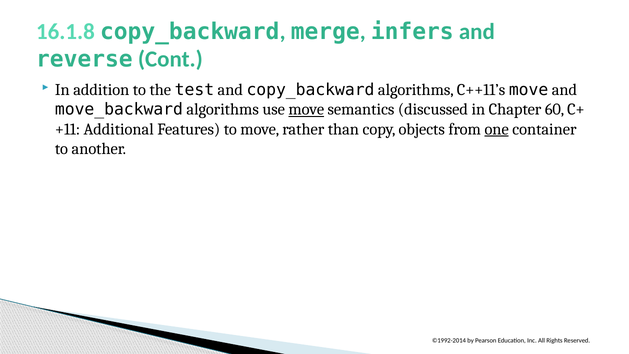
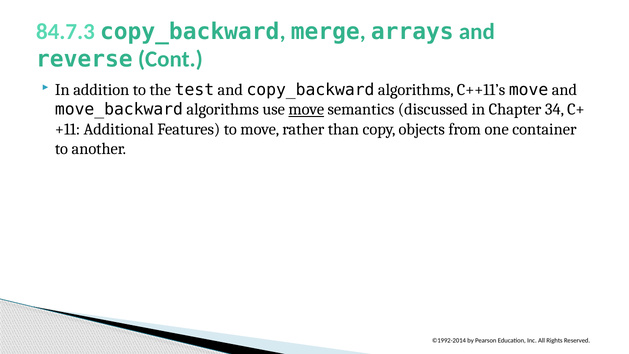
16.1.8: 16.1.8 -> 84.7.3 (65, 32)
infers: infers -> arrays (412, 32)
60: 60 -> 34 (554, 109)
one underline: present -> none (497, 129)
